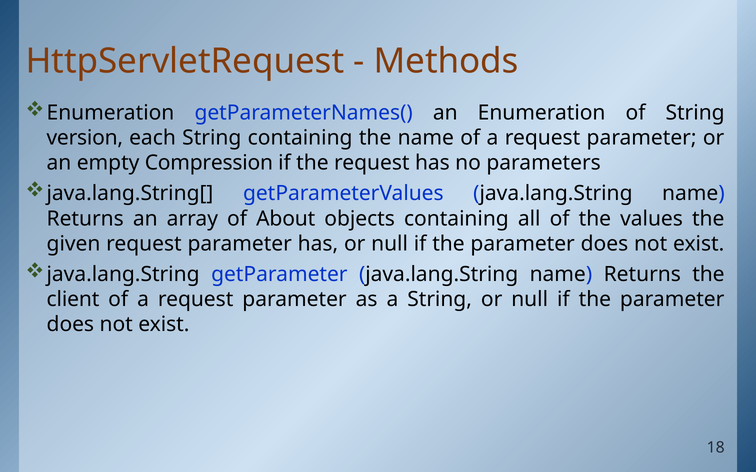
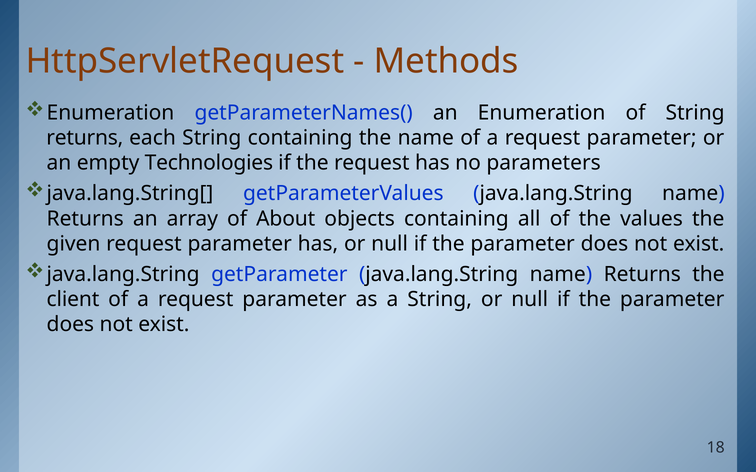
version: version -> returns (85, 138)
Compression: Compression -> Technologies (209, 163)
